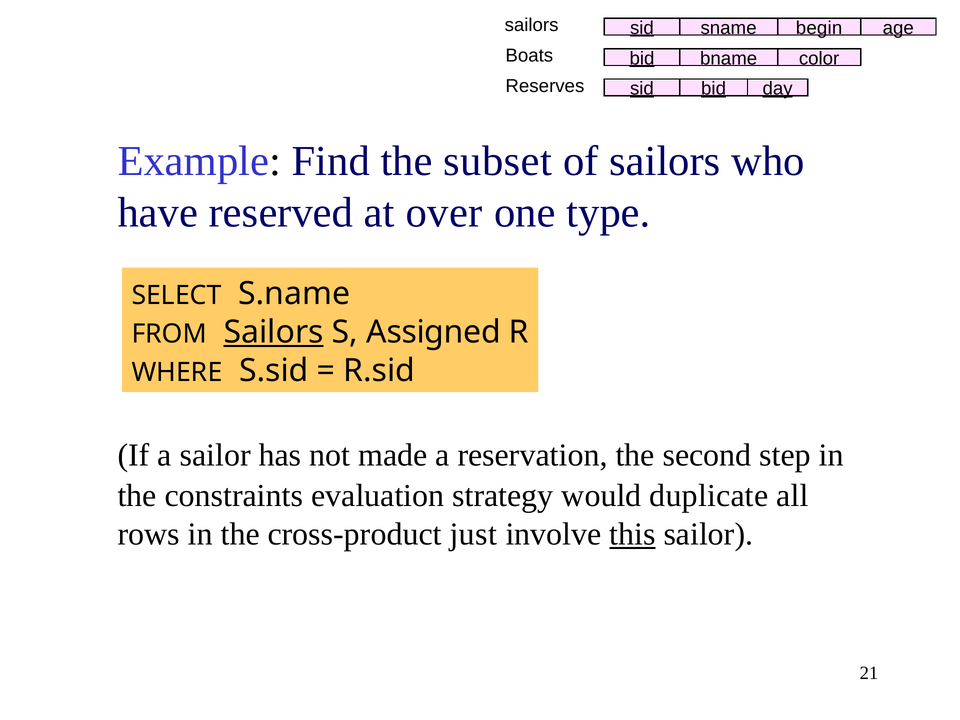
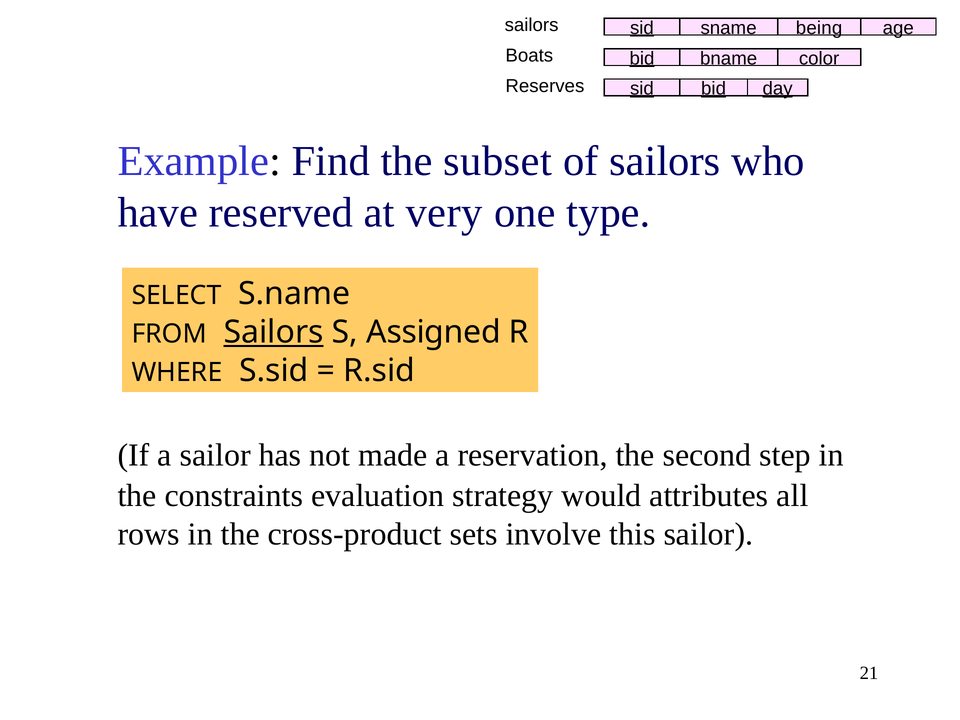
begin: begin -> being (819, 28)
over: over -> very (444, 213)
duplicate: duplicate -> attributes (709, 496)
just: just -> sets (474, 534)
this underline: present -> none (633, 534)
